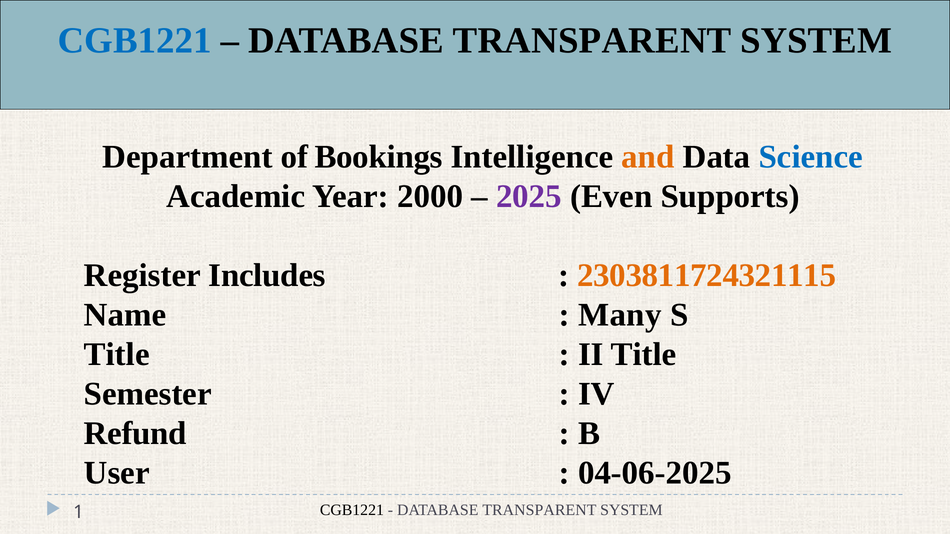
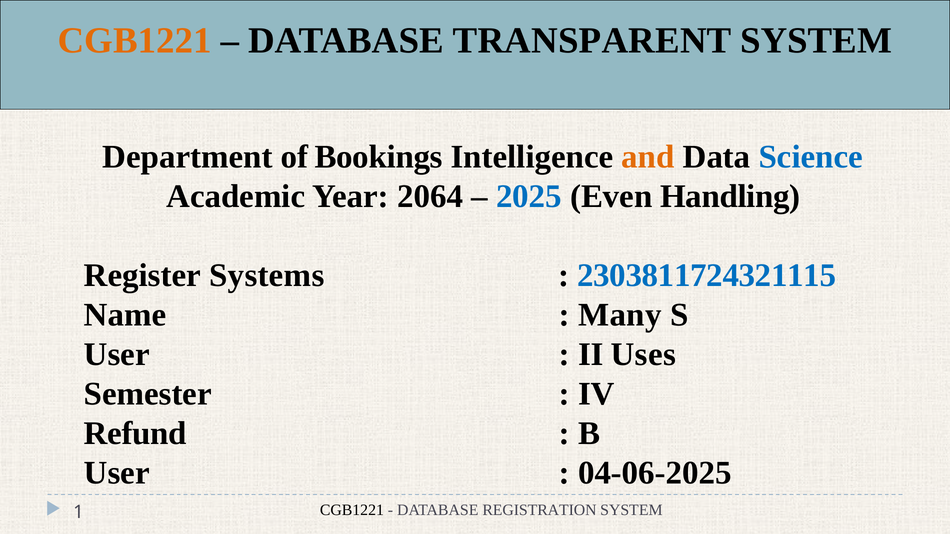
CGB1221 colour: blue -> orange (135, 41)
2000: 2000 -> 2064 (430, 196)
2025 colour: purple -> blue (529, 196)
Supports: Supports -> Handling (730, 196)
Includes: Includes -> Systems (267, 276)
2303811724321115 colour: orange -> blue (707, 276)
Title: Title -> User (117, 355)
II Title: Title -> Uses (643, 355)
TRANSPARENT: TRANSPARENT -> REGISTRATION (540, 511)
